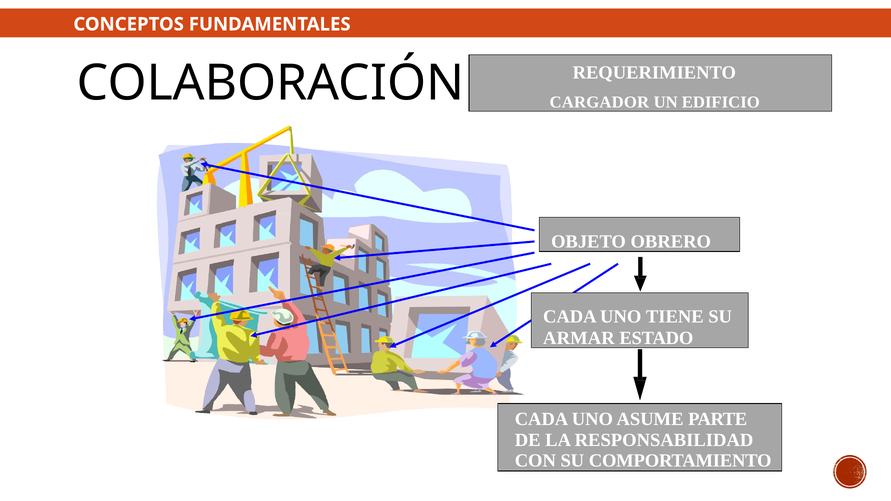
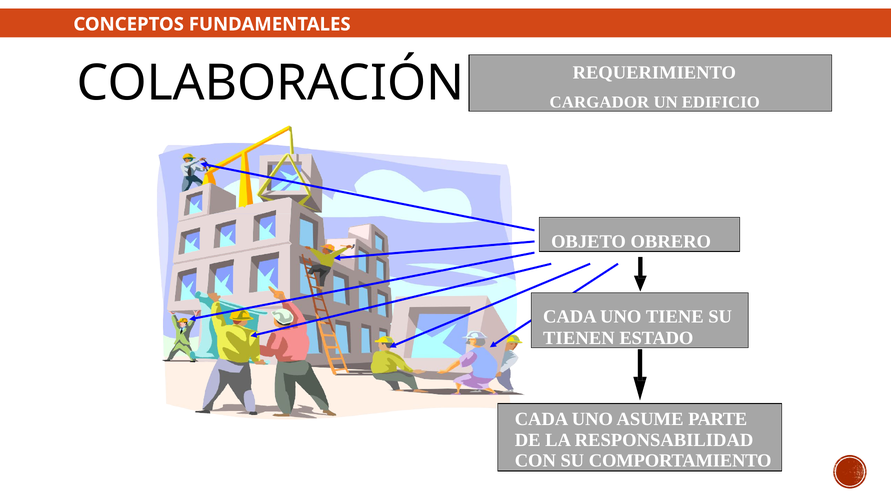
ARMAR: ARMAR -> TIENEN (579, 338)
